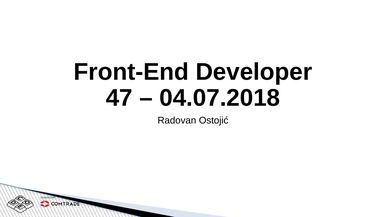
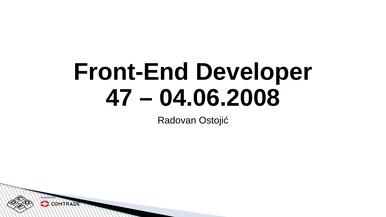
04.07.2018: 04.07.2018 -> 04.06.2008 (220, 98)
